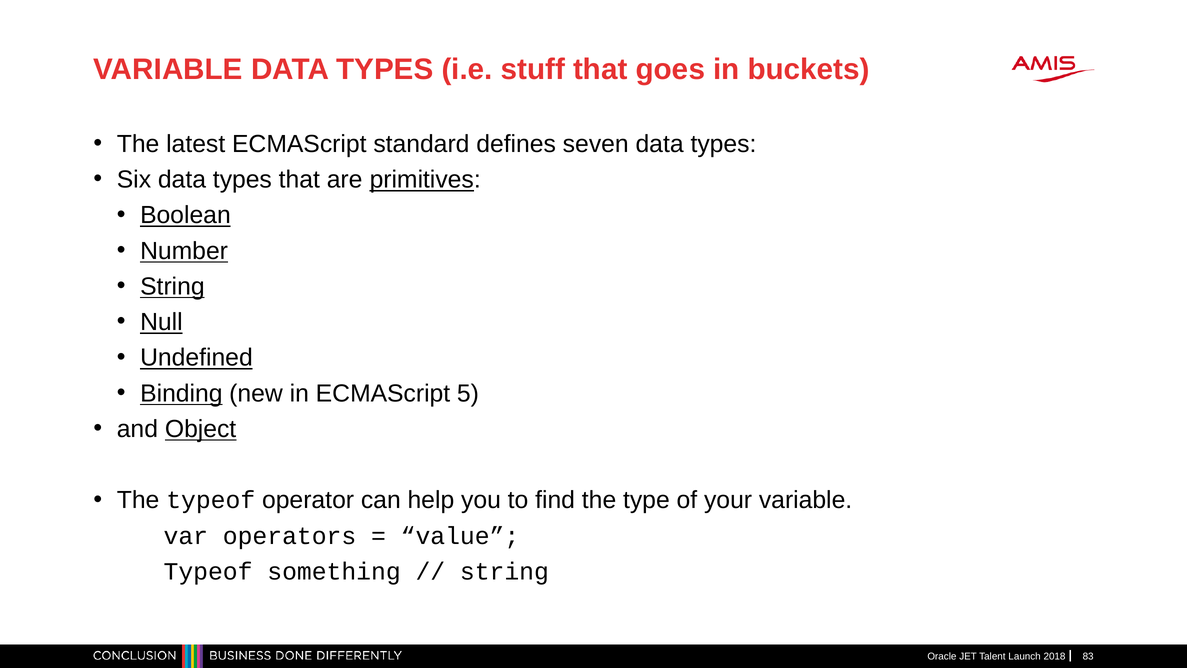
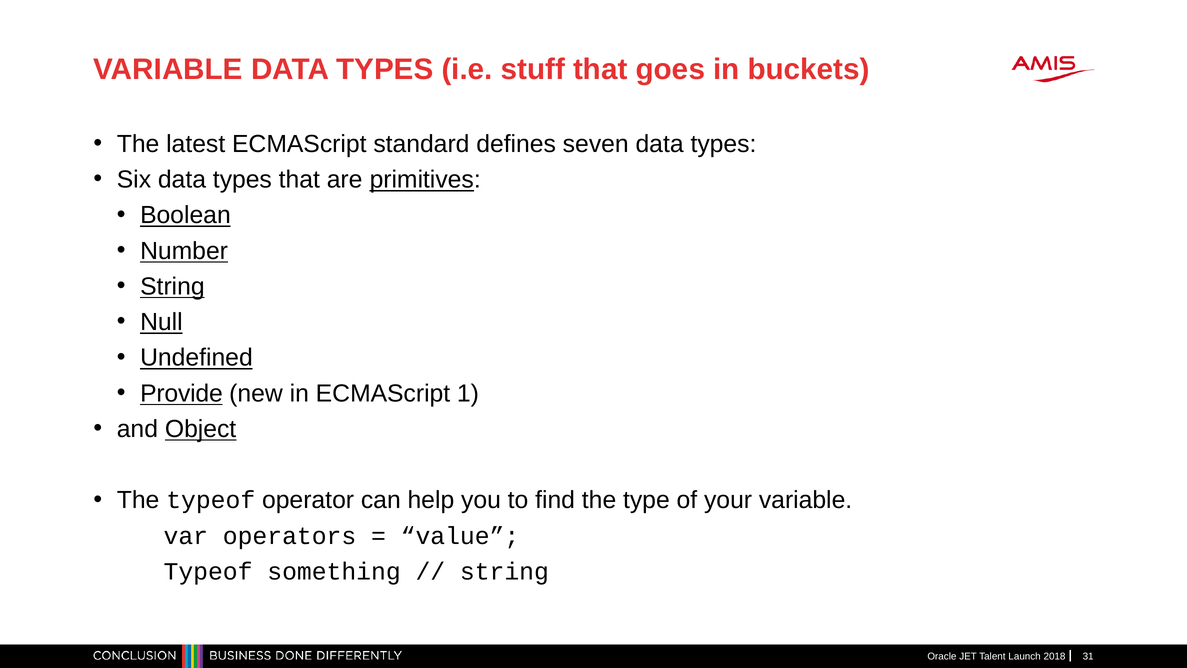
Binding: Binding -> Provide (181, 393)
5: 5 -> 1 (468, 393)
83: 83 -> 31 (1088, 656)
